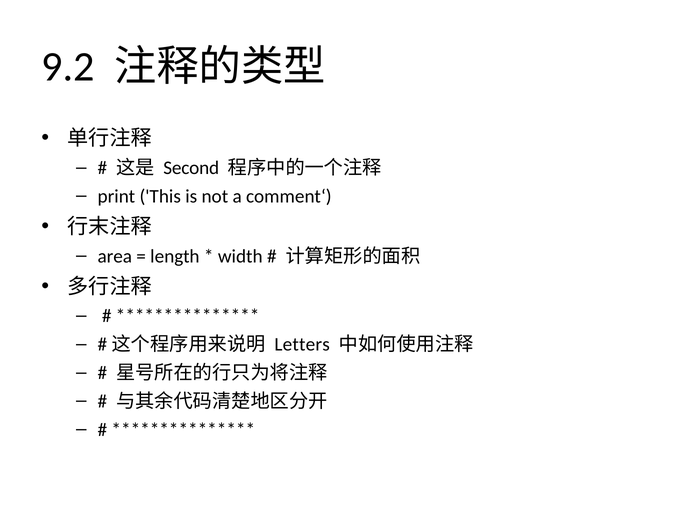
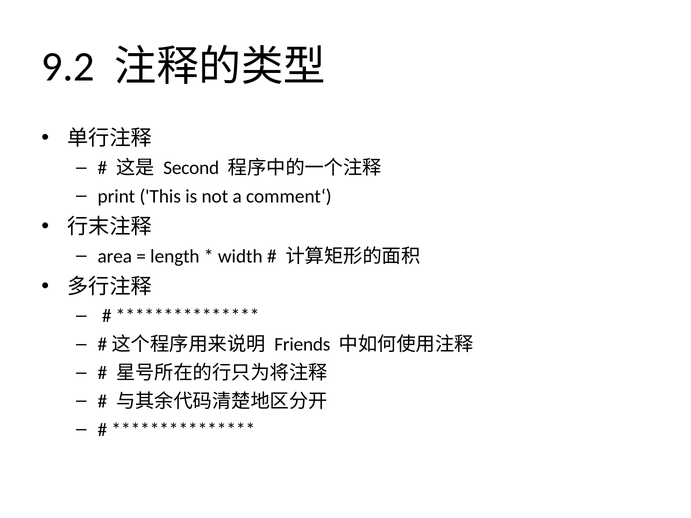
Letters: Letters -> Friends (302, 345)
